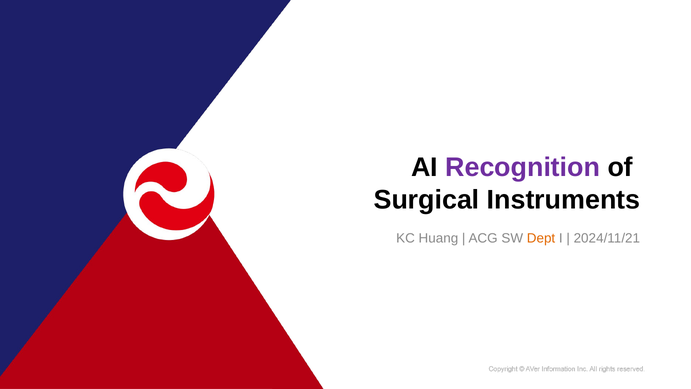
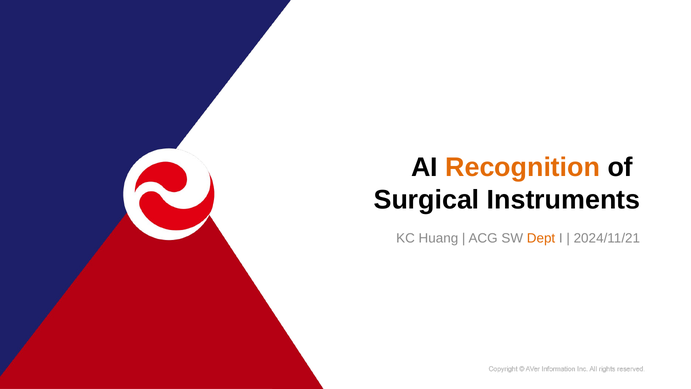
Recognition colour: purple -> orange (523, 167)
